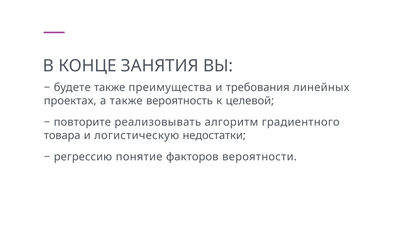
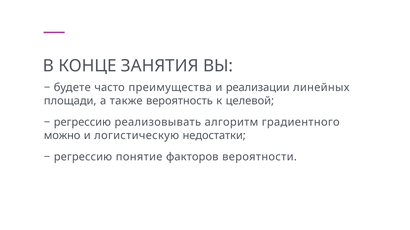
будете также: также -> часто (110, 88)
требования: требования -> реализации (258, 88)
проектах: проектах -> площади (70, 101)
повторите: повторите -> регрессию (82, 123)
товара: товара -> можно (62, 136)
